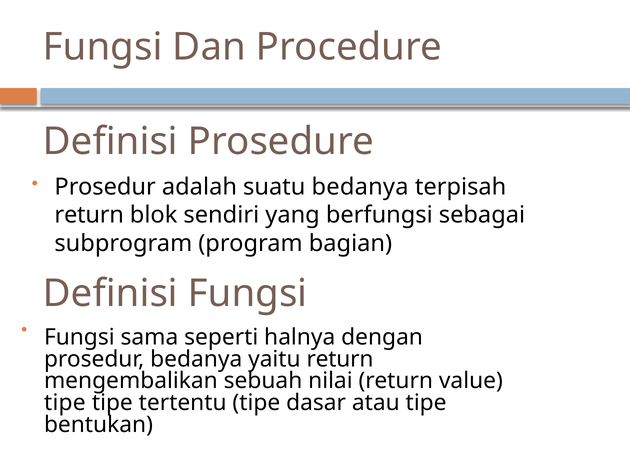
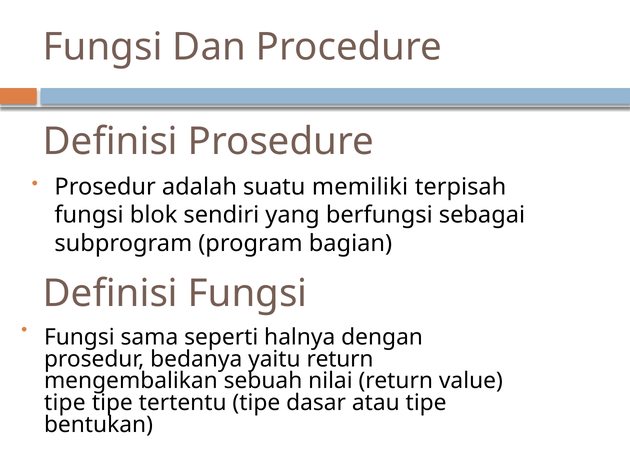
suatu bedanya: bedanya -> memiliki (360, 187)
return: return -> fungsi (89, 215)
